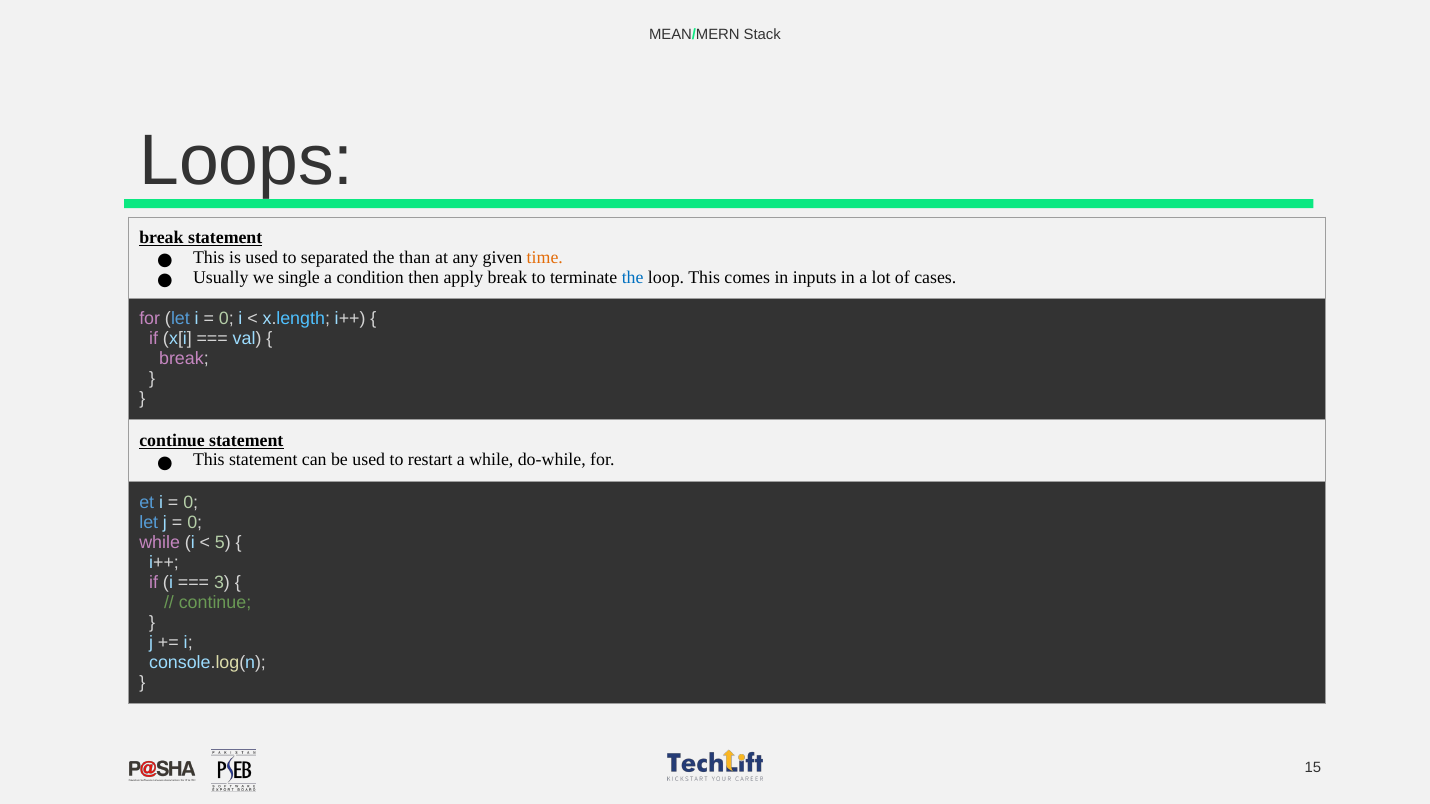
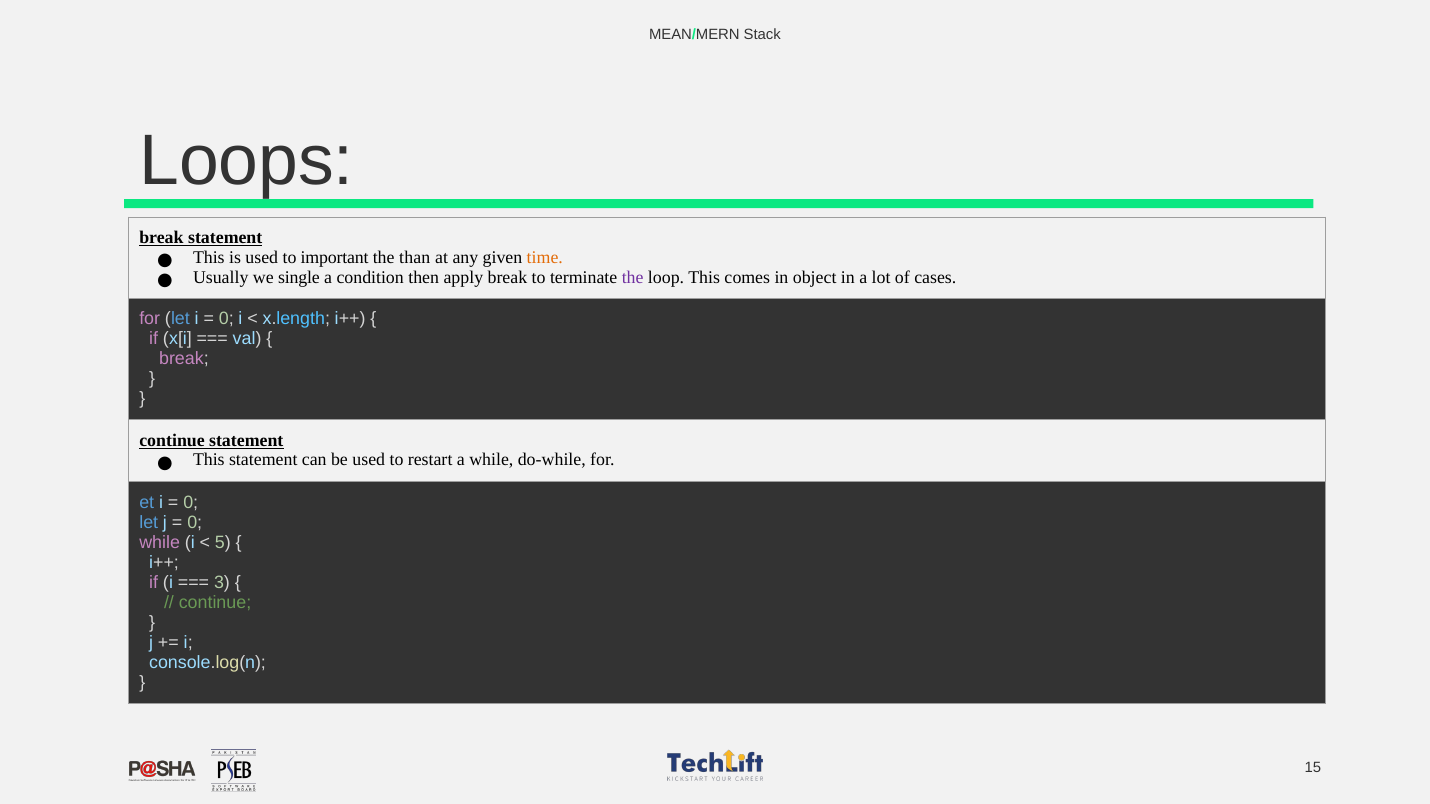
separated: separated -> important (335, 258)
the colour: blue -> purple (633, 278)
inputs: inputs -> object (815, 278)
